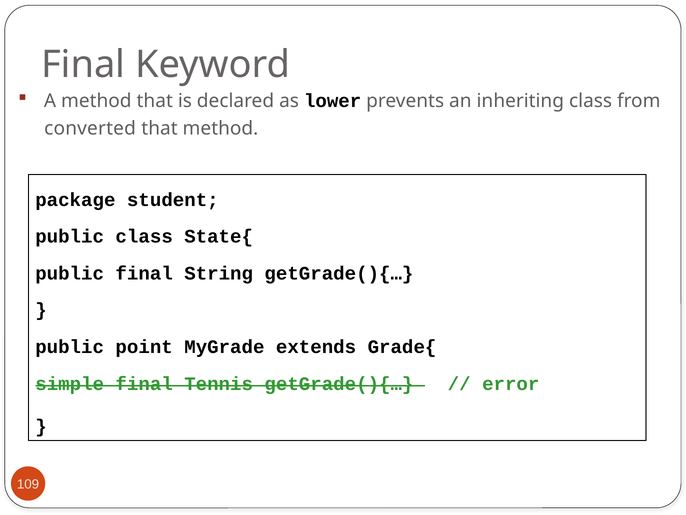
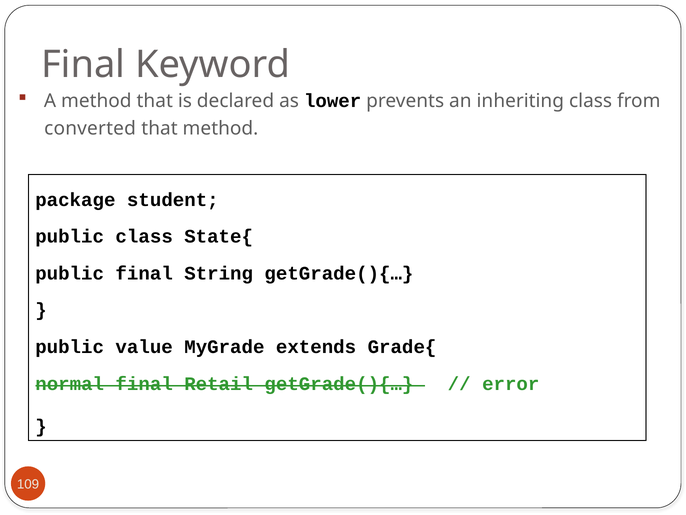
point: point -> value (144, 347)
simple: simple -> normal (70, 383)
Tennis: Tennis -> Retail (219, 383)
